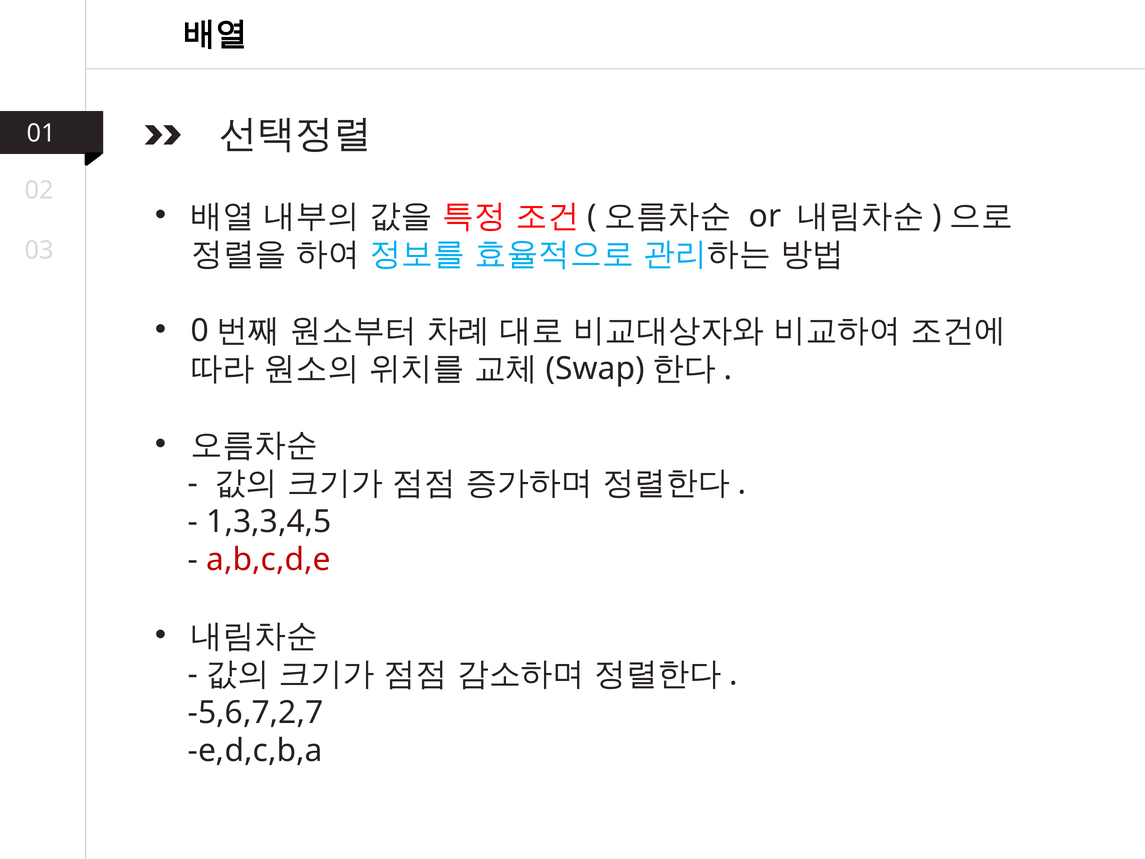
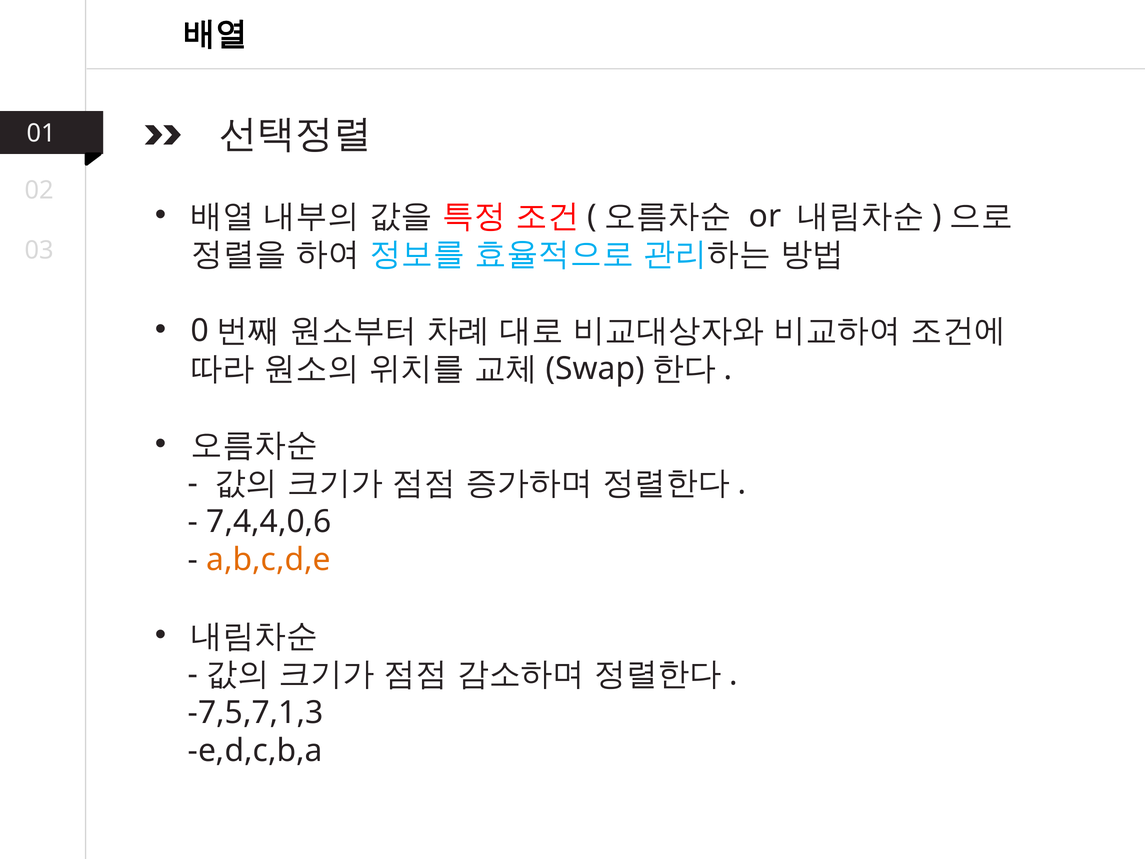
1,3,3,4,5: 1,3,3,4,5 -> 7,4,4,0,6 (269, 522)
a,b,c,d,e colour: red -> orange (269, 560)
-5,6,7,2,7: -5,6,7,2,7 -> -7,5,7,1,3 (256, 712)
